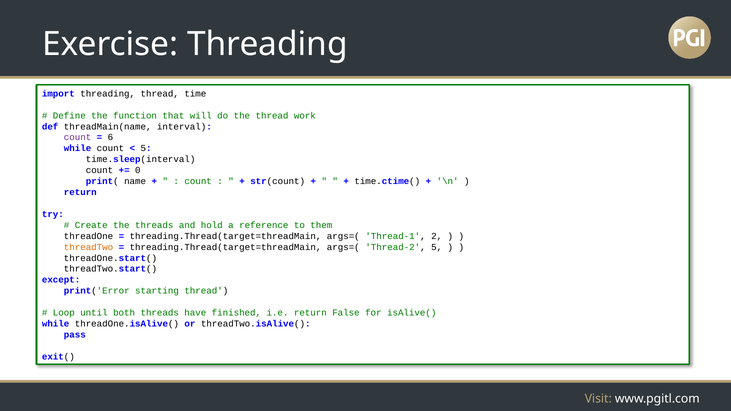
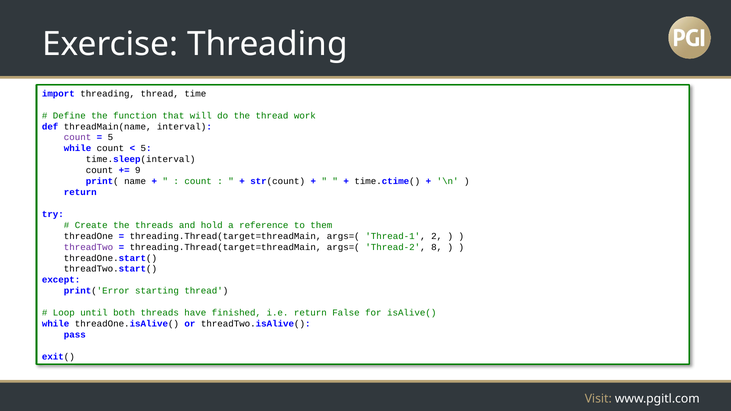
6: 6 -> 5 (110, 138)
0: 0 -> 9 (138, 170)
threadTwo colour: orange -> purple (88, 247)
Thread-2 5: 5 -> 8 (437, 247)
